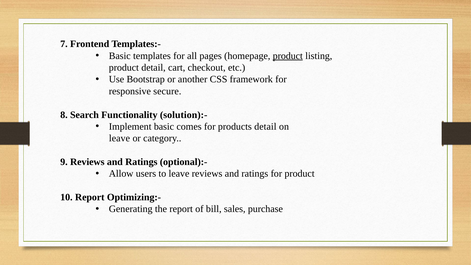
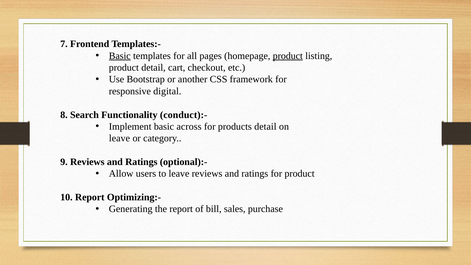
Basic underline: none -> present (120, 56)
secure: secure -> digital (167, 91)
solution):-: solution):- -> conduct):- (184, 115)
comes: comes -> across (189, 127)
